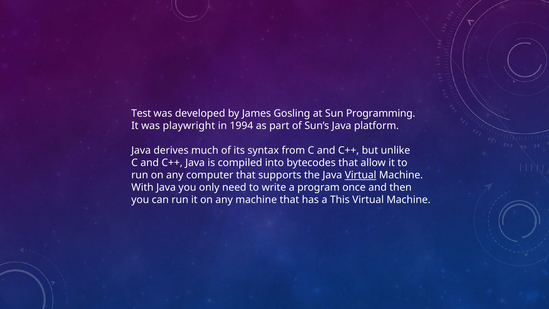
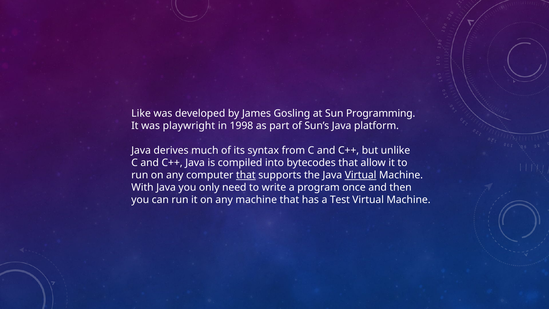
Test: Test -> Like (141, 113)
1994: 1994 -> 1998 (241, 126)
that underline: none -> present (246, 175)
This: This -> Test (340, 200)
